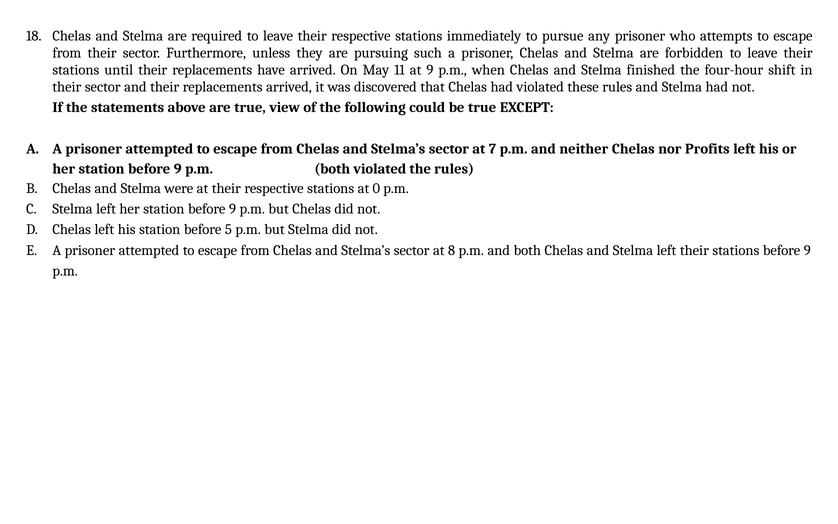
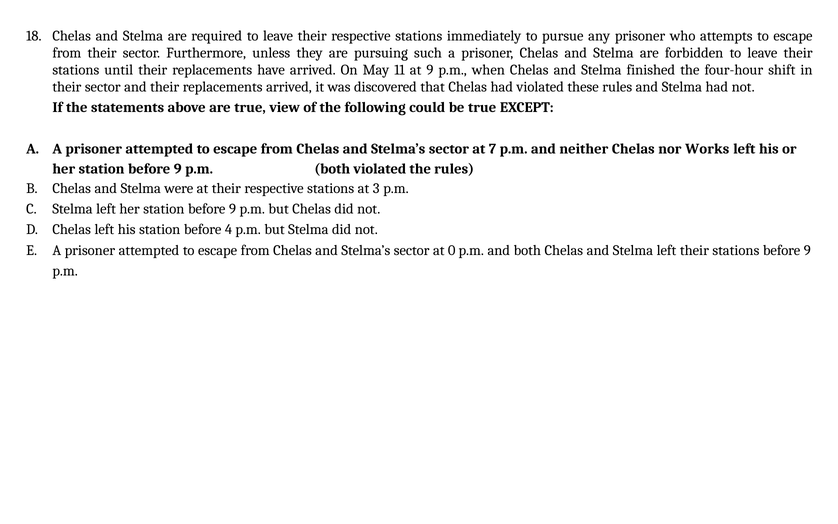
Profits: Profits -> Works (707, 149)
0: 0 -> 3 (376, 189)
5: 5 -> 4 (228, 229)
8: 8 -> 0 (452, 250)
